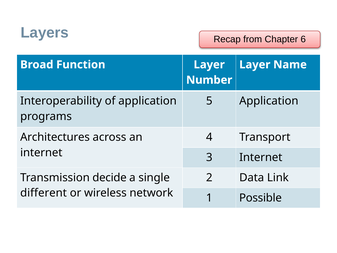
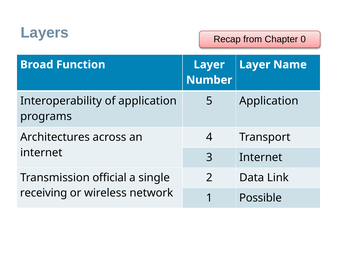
6: 6 -> 0 (303, 39)
decide: decide -> official (110, 177)
different: different -> receiving (44, 193)
